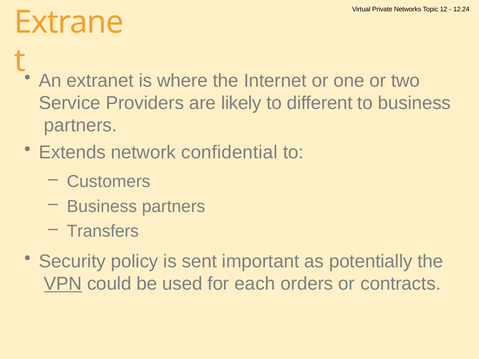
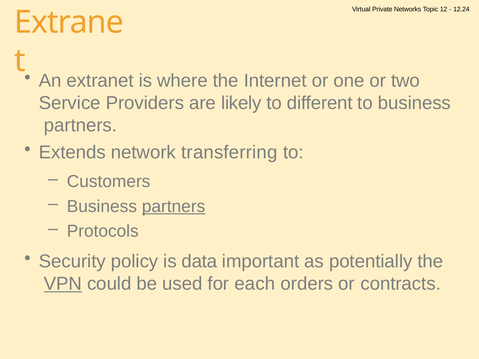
confidential: confidential -> transferring (229, 152)
partners underline: none -> present (174, 206)
Transfers: Transfers -> Protocols (103, 231)
sent: sent -> data (199, 262)
